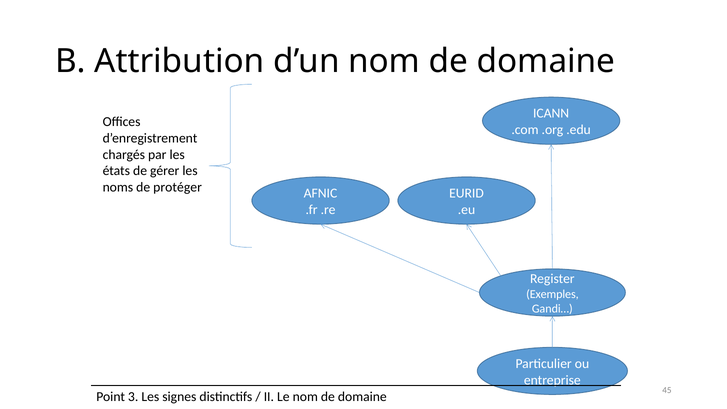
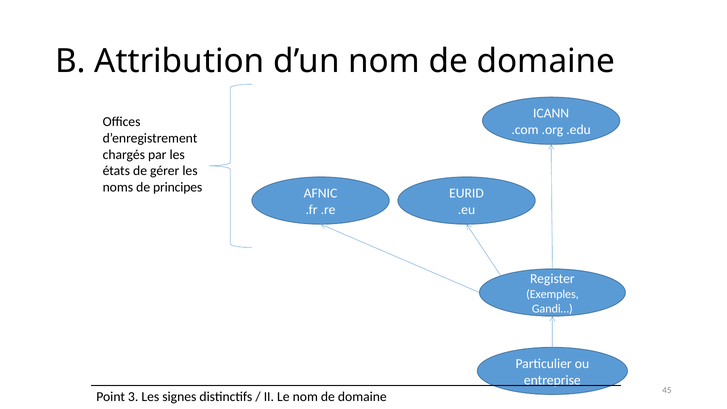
protéger: protéger -> principes (178, 187)
